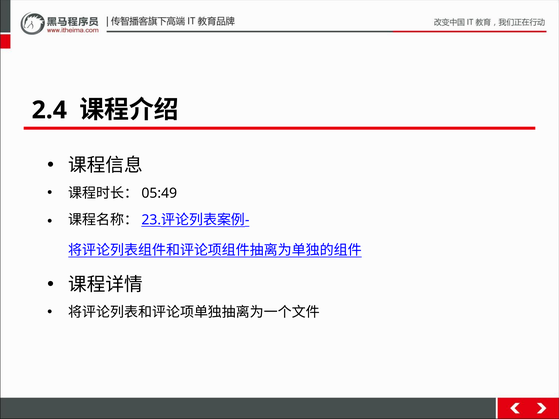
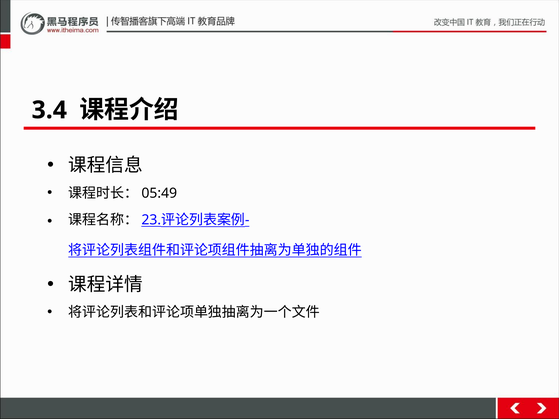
2.4: 2.4 -> 3.4 (49, 110)
